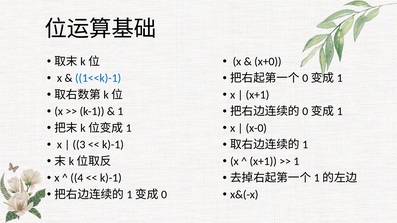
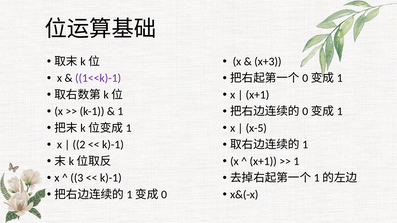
x+0: x+0 -> x+3 (268, 62)
1<<k)-1 colour: blue -> purple (98, 78)
x-0: x-0 -> x-5 (256, 128)
3: 3 -> 2 (79, 145)
4: 4 -> 3 (77, 178)
